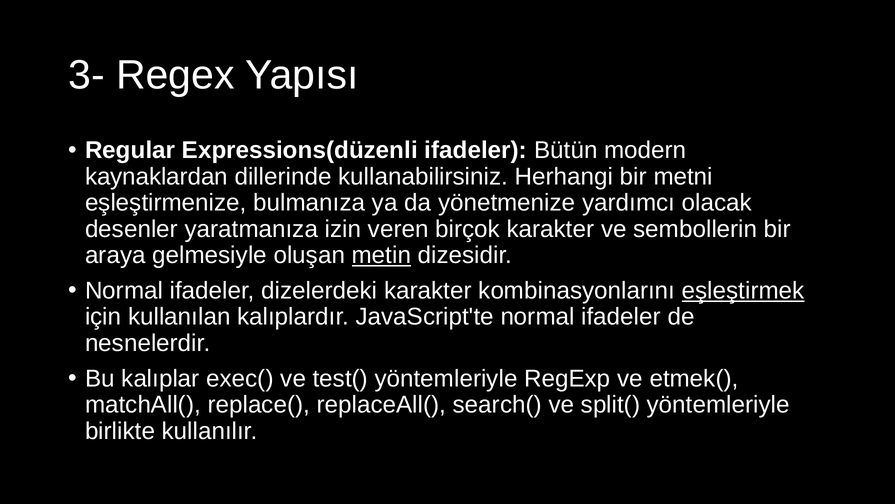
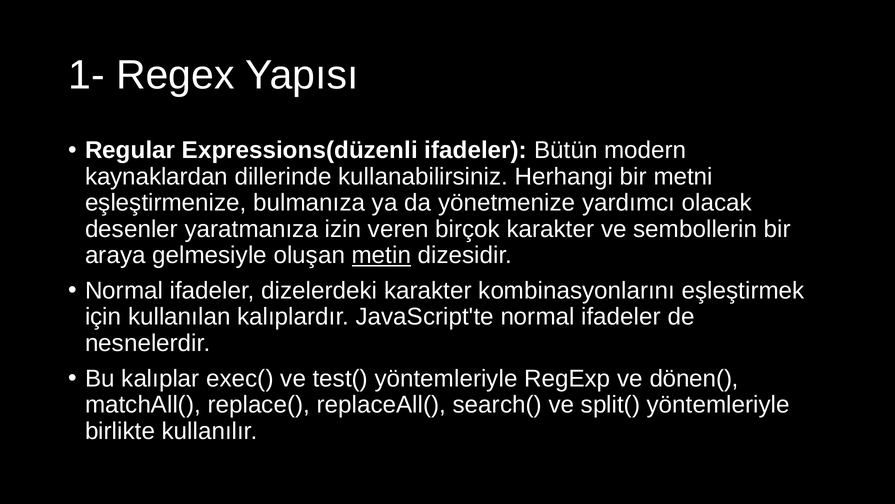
3-: 3- -> 1- (86, 75)
eşleştirmek underline: present -> none (743, 290)
etmek(: etmek( -> dönen( (694, 378)
